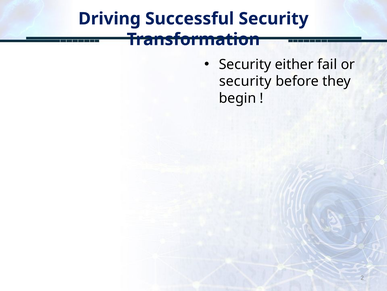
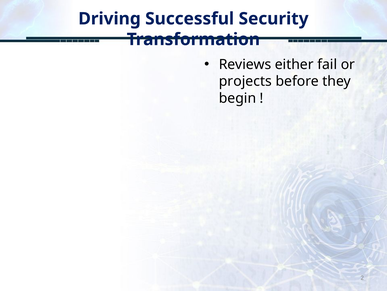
Security: Security -> Reviews (245, 64)
security: security -> projects (245, 81)
